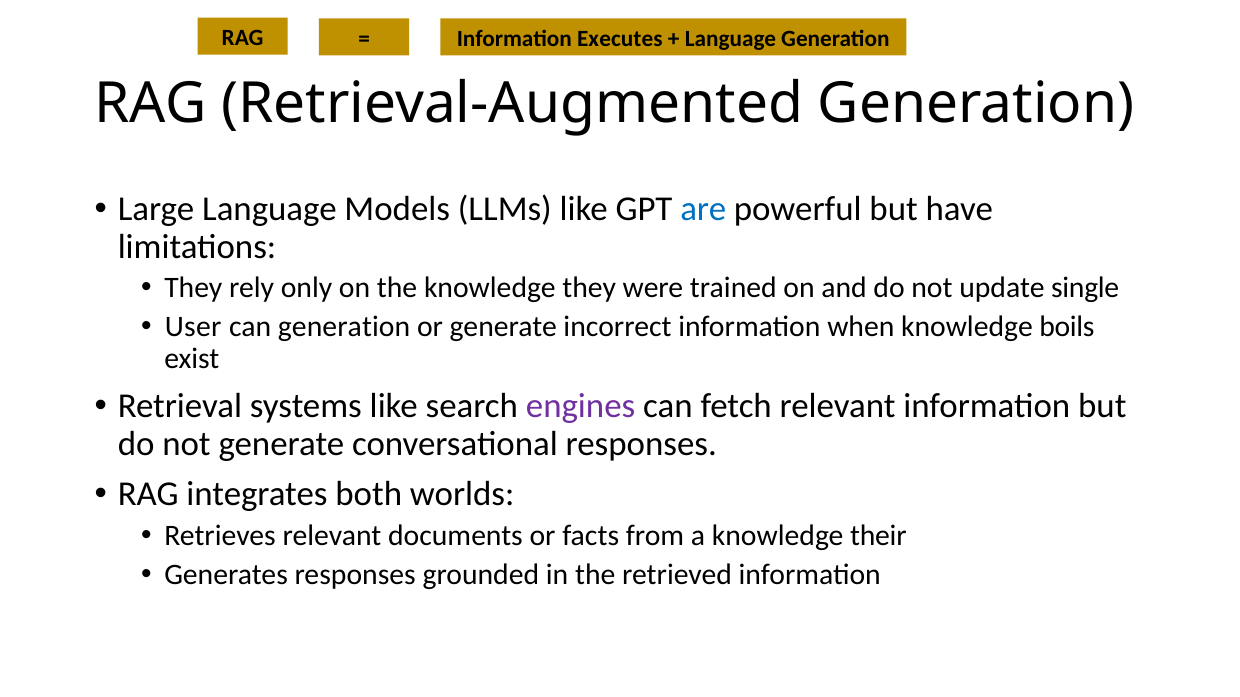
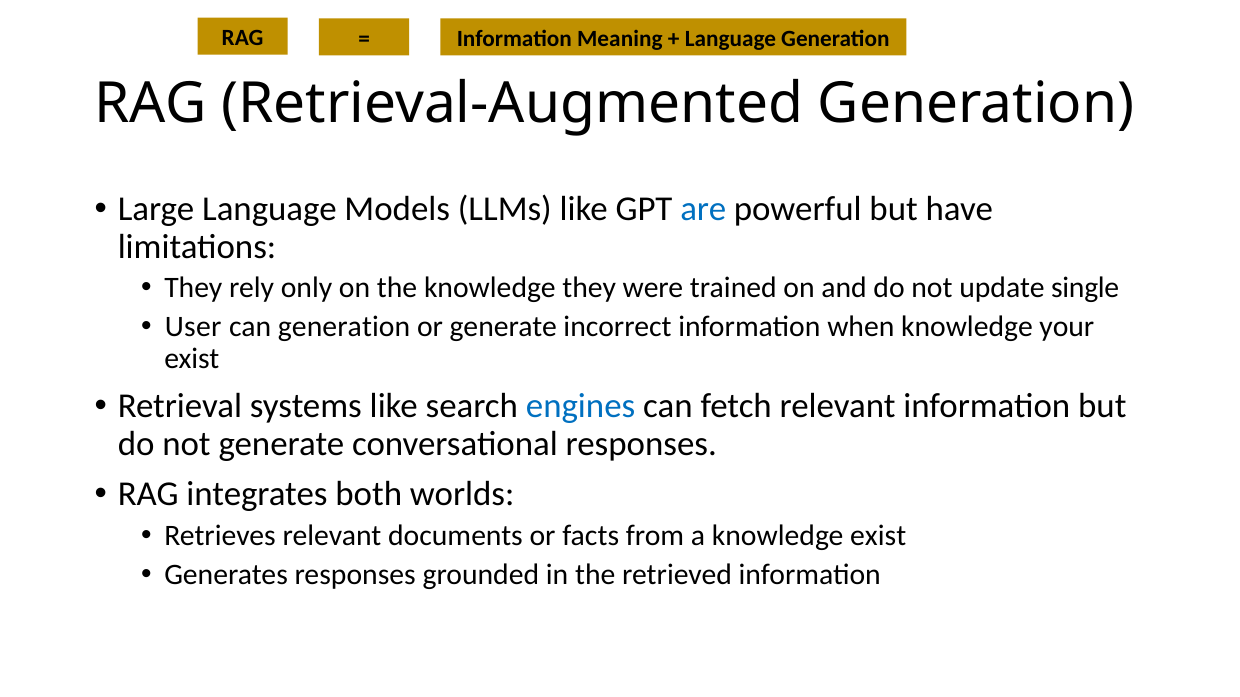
Executes: Executes -> Meaning (620, 38)
boils: boils -> your (1067, 327)
engines colour: purple -> blue (581, 406)
knowledge their: their -> exist (878, 536)
